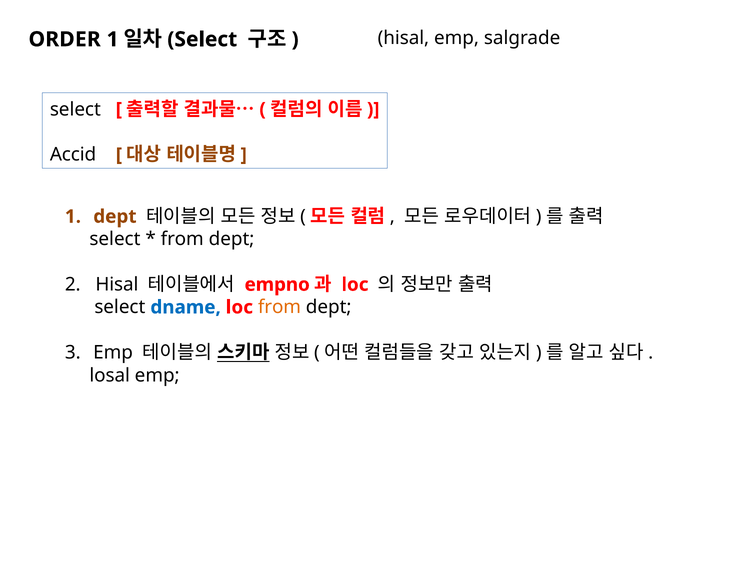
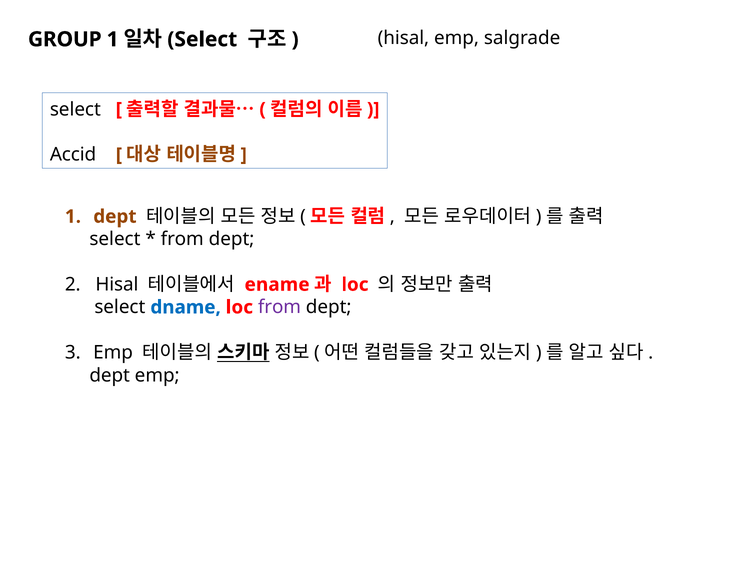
ORDER: ORDER -> GROUP (65, 39)
empno: empno -> ename (277, 285)
from colour: orange -> purple (279, 307)
losal: losal -> dept (110, 375)
